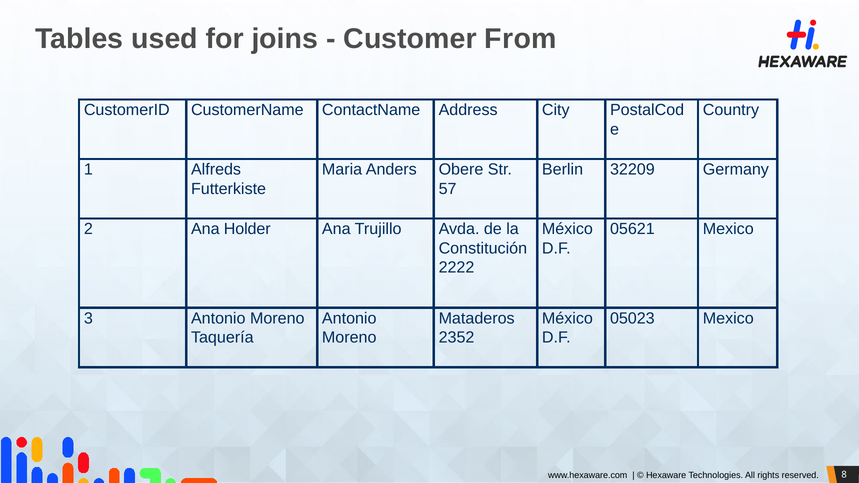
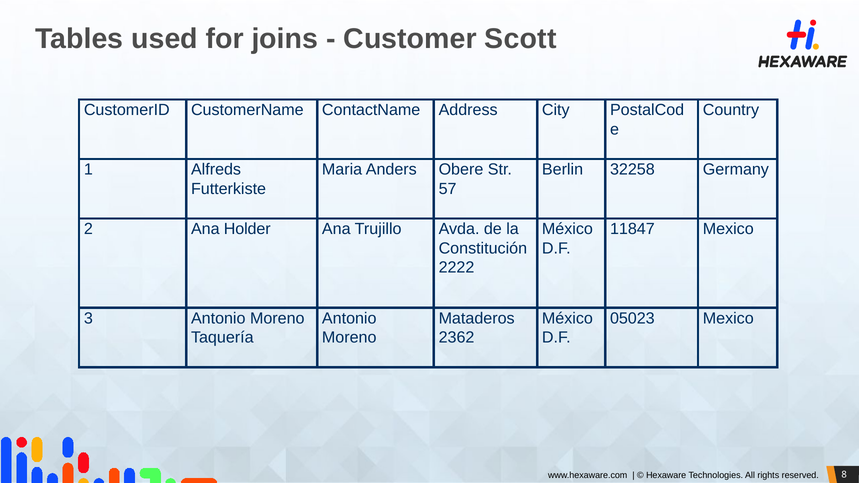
From: From -> Scott (521, 39)
32209: 32209 -> 32258 (632, 170)
05621: 05621 -> 11847 (632, 229)
2352: 2352 -> 2362 (457, 338)
